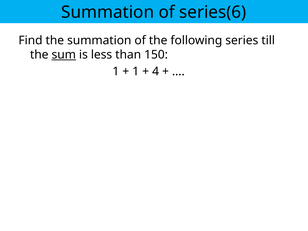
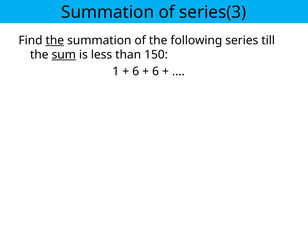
series(6: series(6 -> series(3 (213, 12)
the underline: none -> present (55, 40)
1: 1 -> 6 (136, 72)
4: 4 -> 6 (156, 72)
